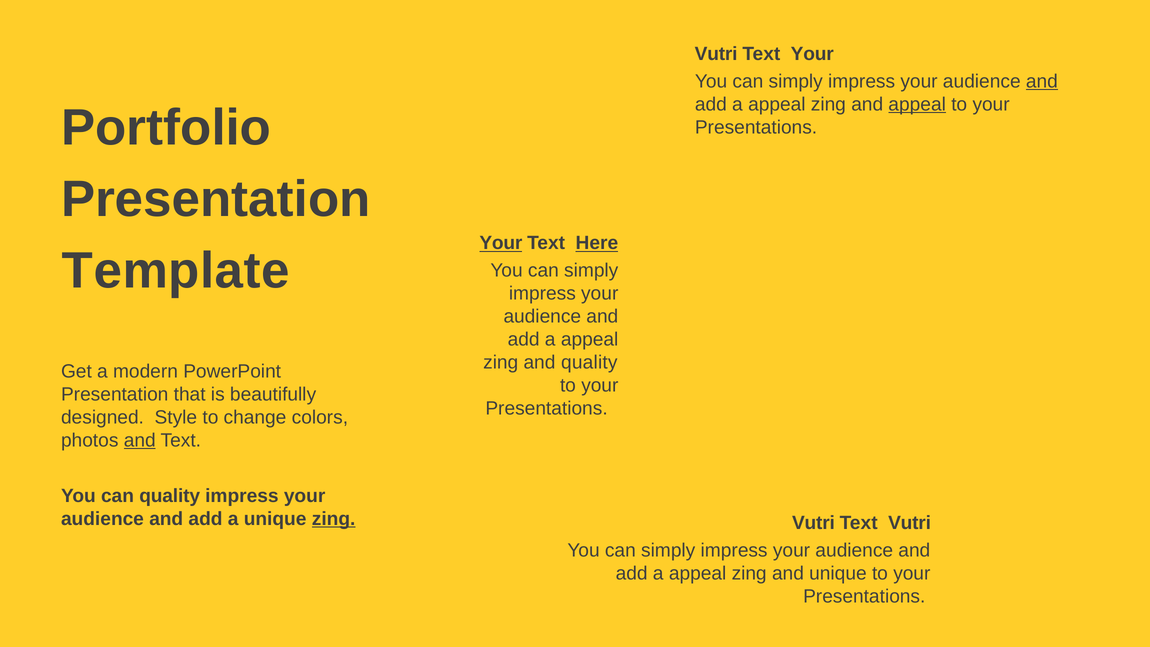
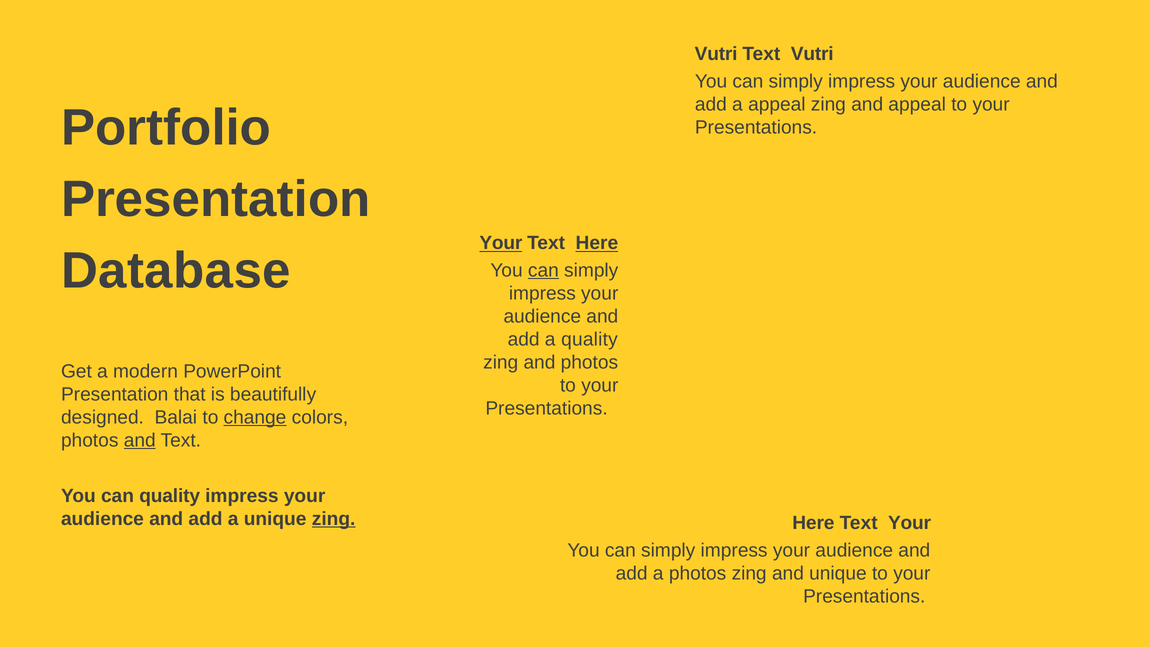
Text Your: Your -> Vutri (812, 54)
and underline: present -> none (1042, 81)
appeal underline: present -> none (917, 104)
Template: Template -> Database (176, 271)
can underline: none -> present (543, 270)
appeal: appeal -> quality (589, 339)
and quality: quality -> photos (589, 362)
Style: Style -> Balai (176, 417)
change underline: none -> present (255, 417)
Vutri: Vutri -> Here (813, 523)
Text Vutri: Vutri -> Your (910, 523)
appeal: appeal -> photos (698, 573)
